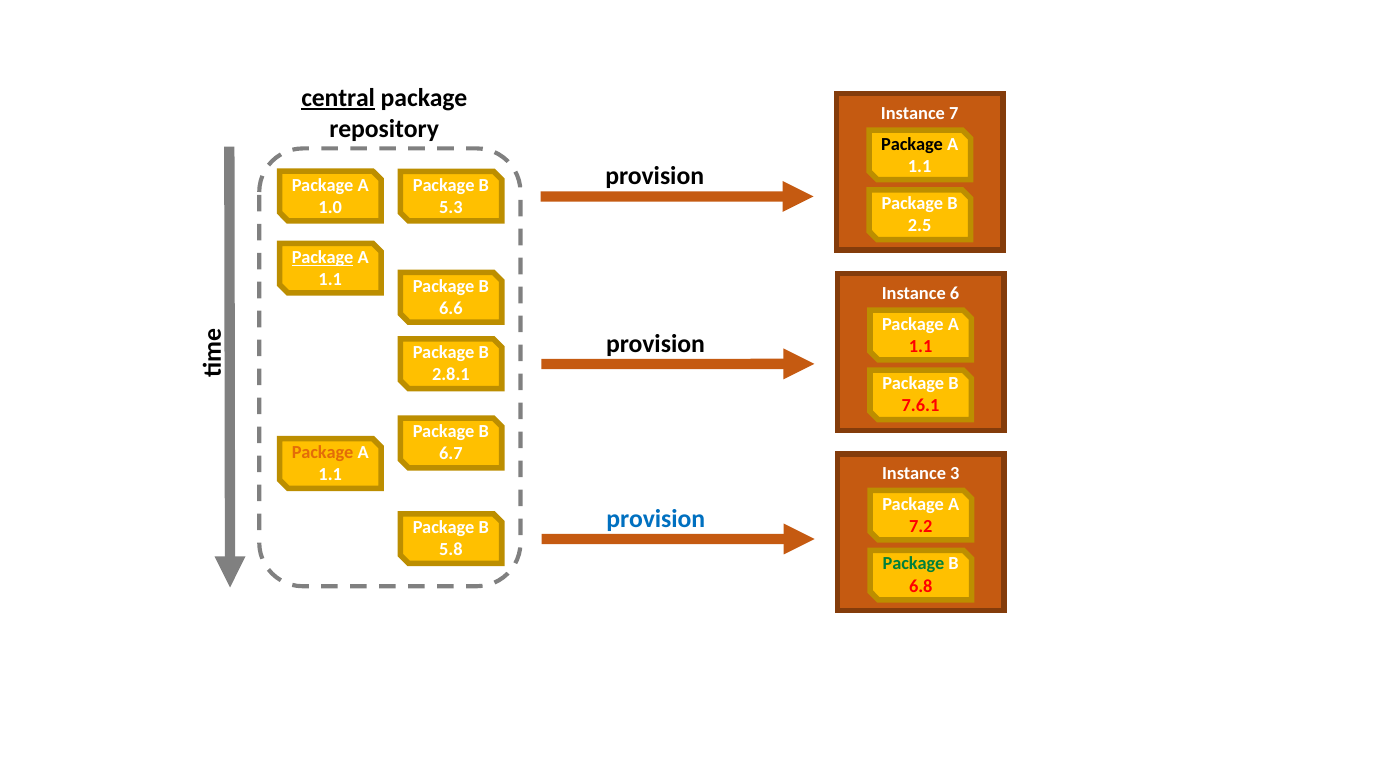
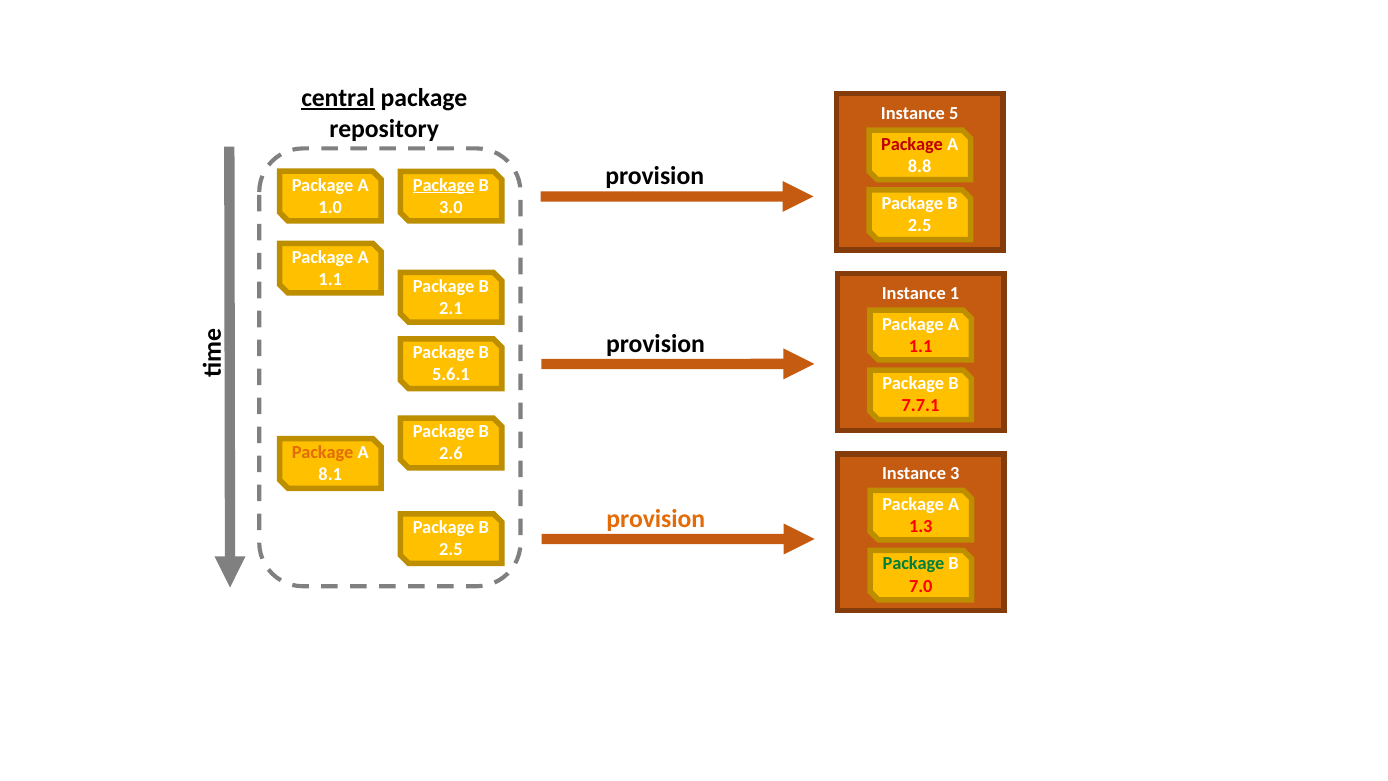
7: 7 -> 5 (954, 113)
Package colour: black -> red (912, 144)
1.1: 1.1 -> 8.8 (920, 166)
Package underline: none -> present (444, 185)
5.3: 5.3 -> 3.0 (451, 207)
Package underline: present -> none (323, 257)
6: 6 -> 1 (955, 293)
6.6: 6.6 -> 2.1 (451, 308)
2.8.1: 2.8.1 -> 5.6.1 (451, 375)
7.6.1: 7.6.1 -> 7.7.1 (921, 406)
6.7: 6.7 -> 2.6 (451, 454)
1.1: 1.1 -> 8.1 (330, 475)
provision colour: blue -> orange (656, 519)
7.2: 7.2 -> 1.3 (921, 526)
5.8: 5.8 -> 2.5 (451, 549)
6.8: 6.8 -> 7.0 (921, 586)
